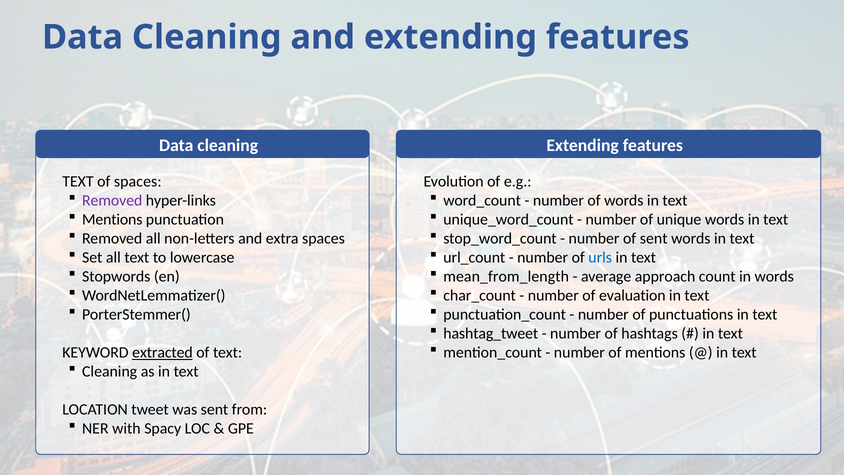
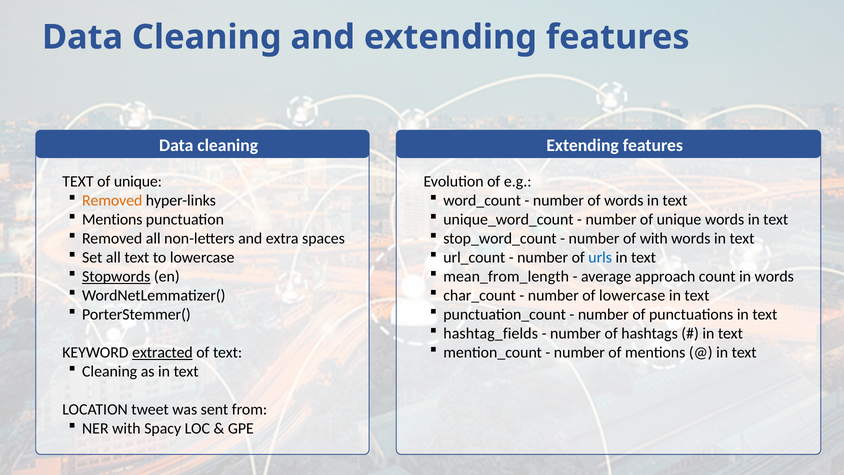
TEXT of spaces: spaces -> unique (138, 182)
Removed colour: purple -> orange (112, 201)
of sent: sent -> with (654, 239)
Stopwords underline: none -> present (116, 277)
of evaluation: evaluation -> lowercase (632, 296)
hashtag_tweet: hashtag_tweet -> hashtag_fields (491, 334)
